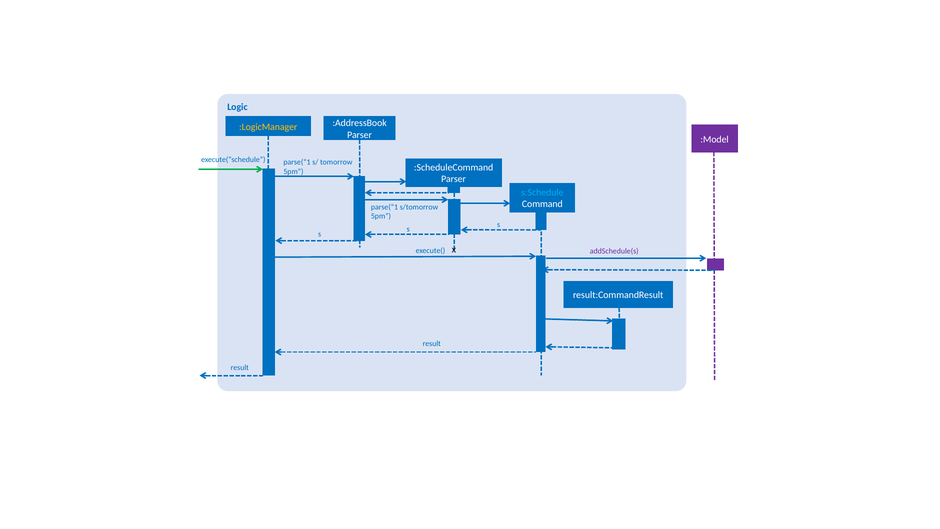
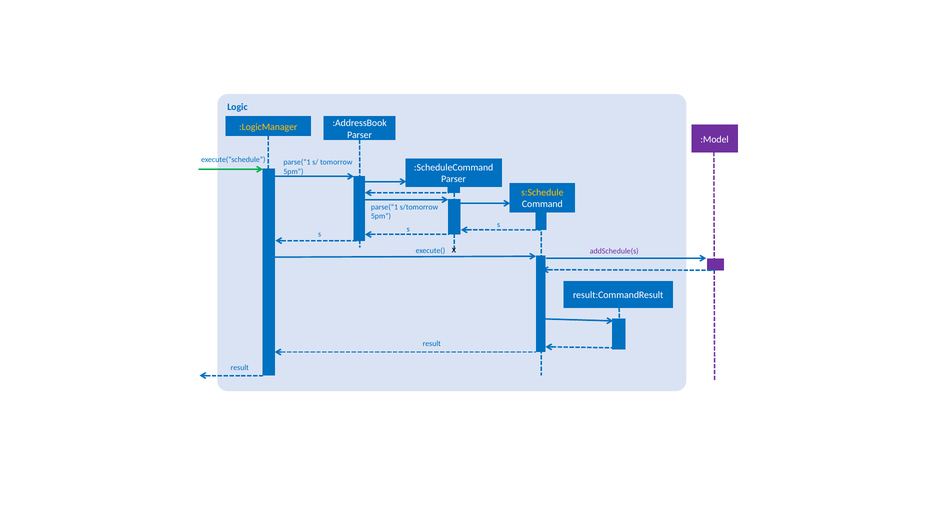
s:Schedule colour: light blue -> yellow (542, 192)
